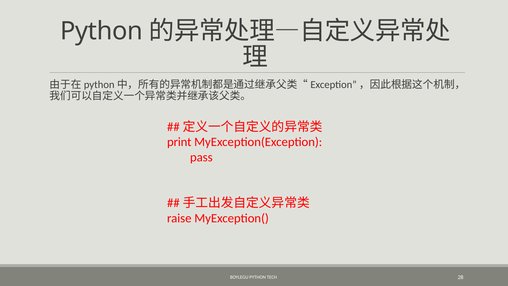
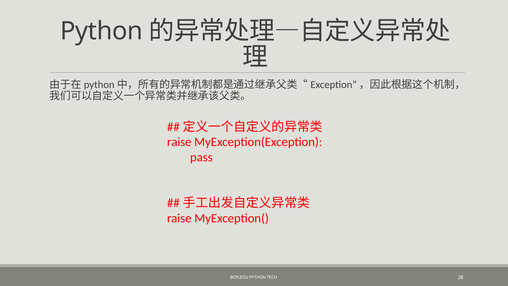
print: print -> raise (179, 142)
